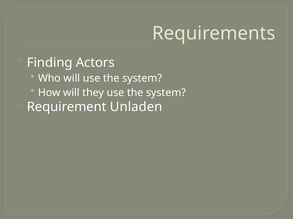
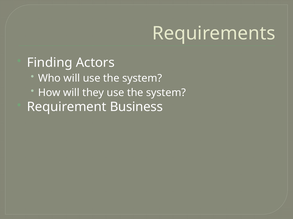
Unladen: Unladen -> Business (136, 107)
